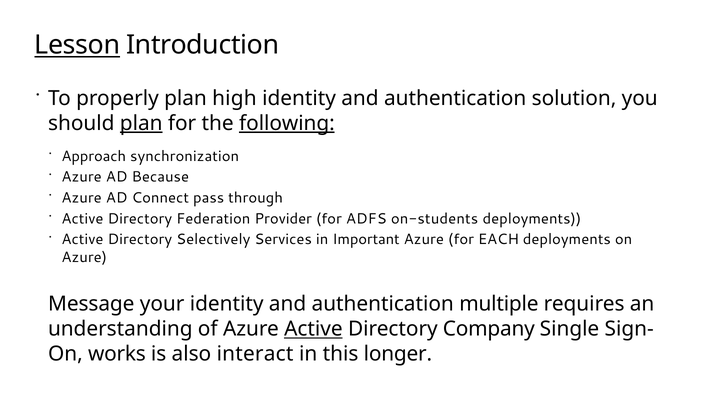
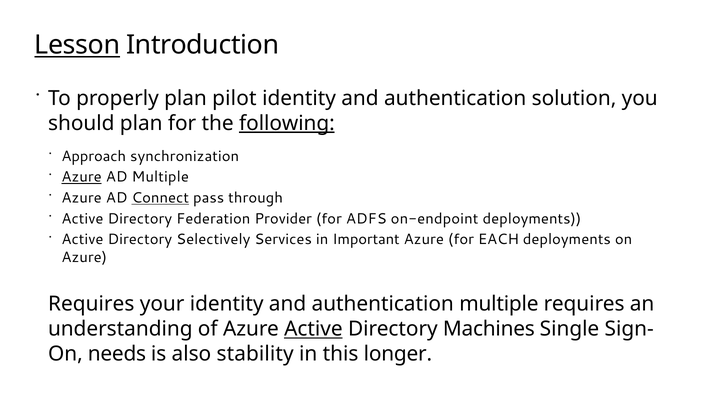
high: high -> pilot (234, 99)
plan underline: present -> none (141, 124)
Azure underline: none -> present (82, 177)
AD Because: Because -> Multiple (160, 177)
Connect underline: none -> present (160, 198)
on-students: on-students -> on-endpoint (435, 219)
Message: Message -> Requires (91, 304)
Company: Company -> Machines (489, 329)
works: works -> needs (117, 355)
interact: interact -> stability (255, 355)
